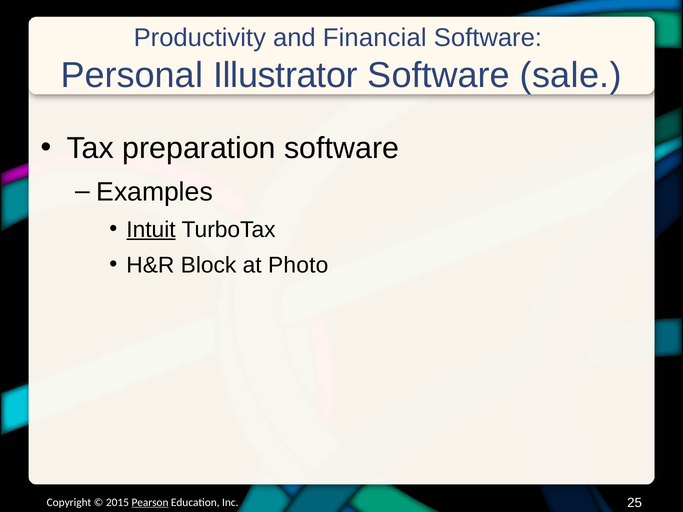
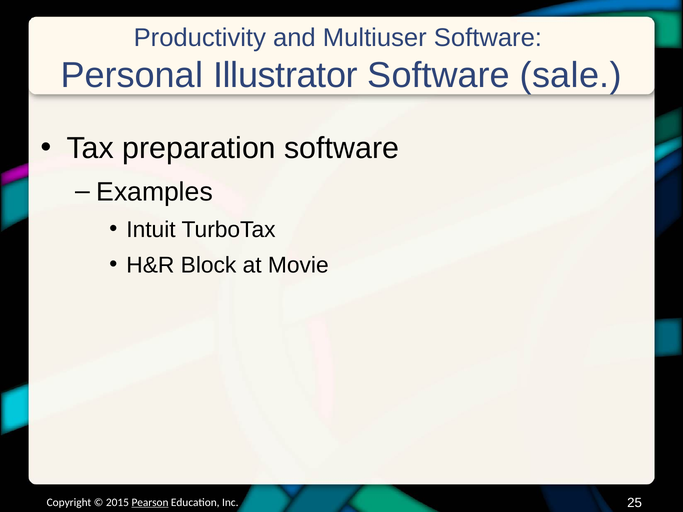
Financial: Financial -> Multiuser (375, 38)
Intuit underline: present -> none (151, 230)
Photo: Photo -> Movie (298, 265)
